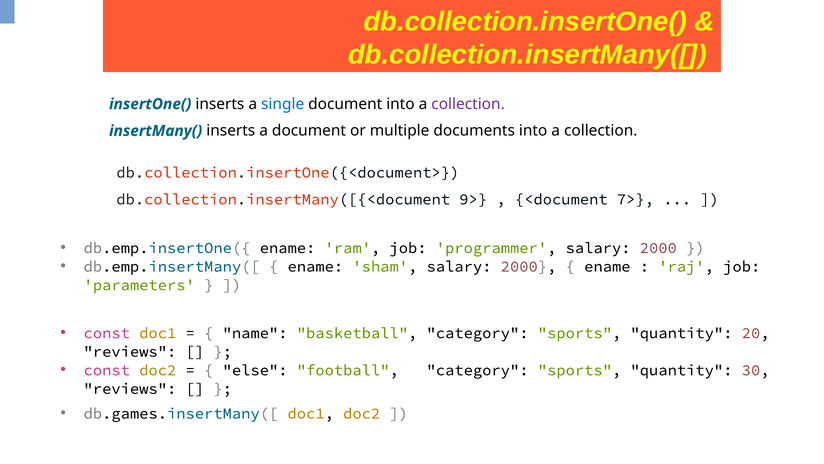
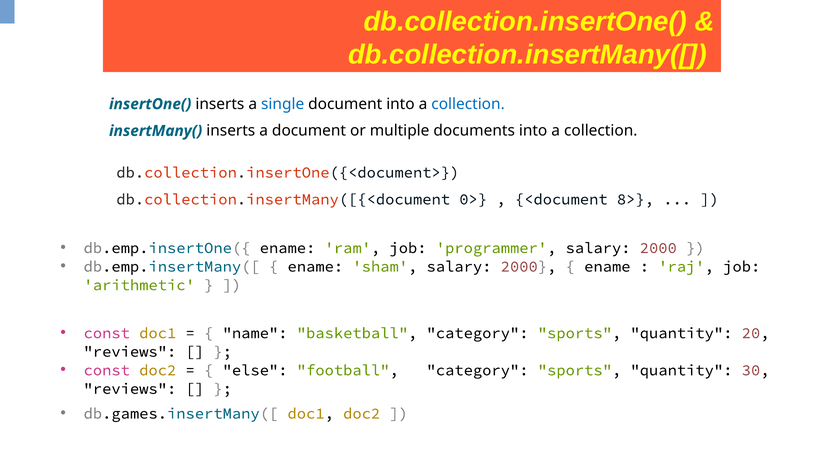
collection colour: purple -> blue (468, 104)
9>: 9> -> 0> (473, 199)
7>: 7> -> 8> (635, 199)
parameters: parameters -> arithmetic (139, 285)
